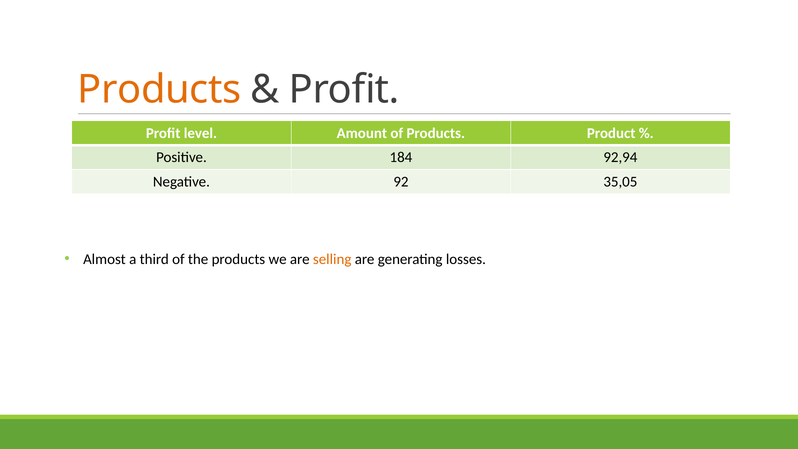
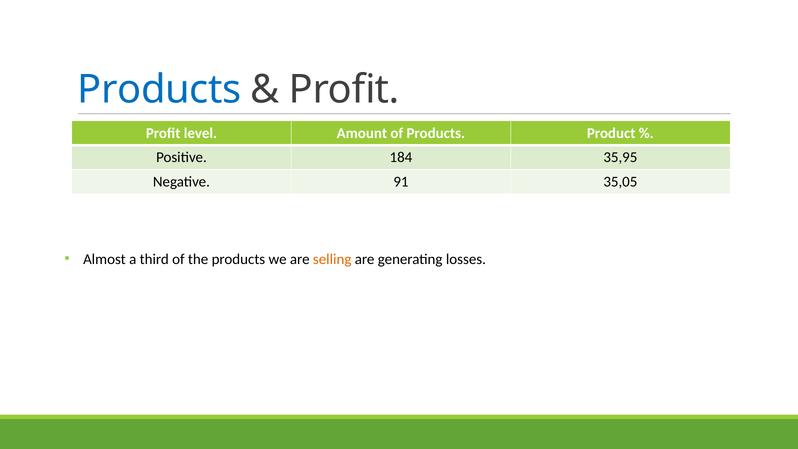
Products colour: orange -> blue (159, 89)
92,94: 92,94 -> 35,95 (620, 157)
92: 92 -> 91 (401, 182)
